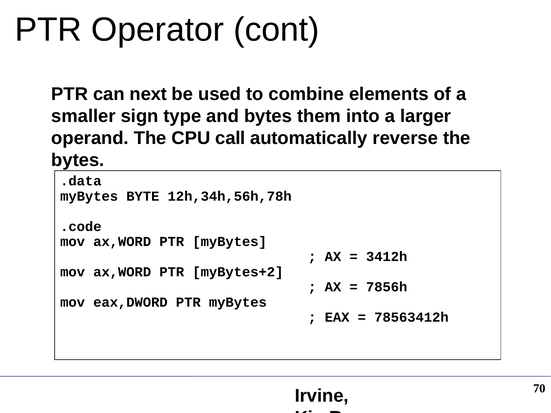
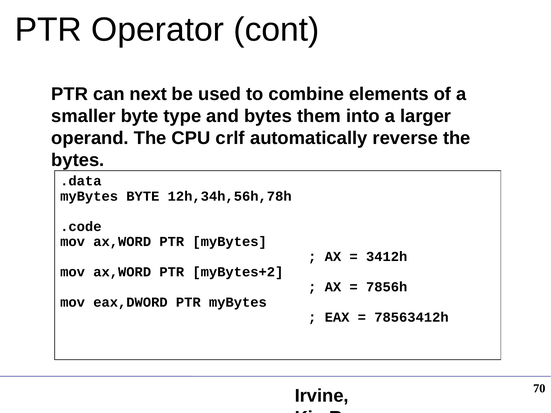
smaller sign: sign -> byte (140, 116)
call: call -> crlf (230, 138)
